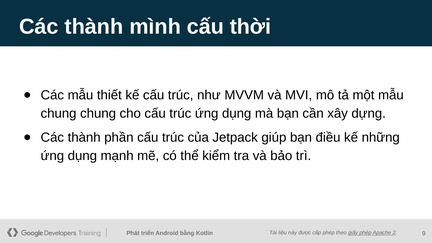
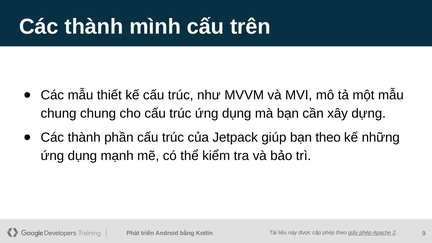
thời: thời -> trên (250, 27)
bạn điều: điều -> theo (328, 138)
